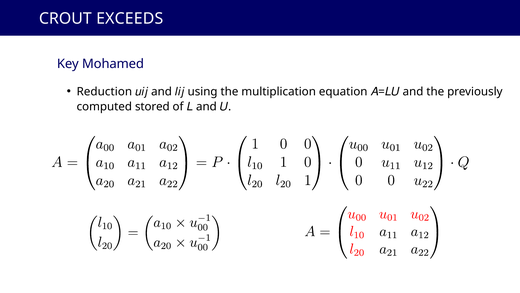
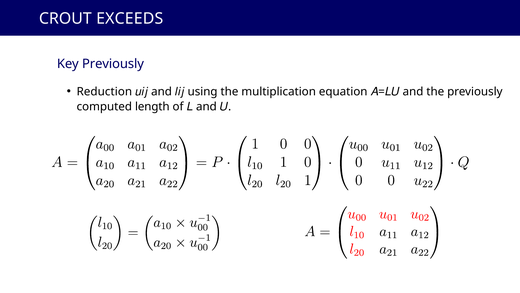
Key Mohamed: Mohamed -> Previously (113, 64)
stored: stored -> length (152, 106)
